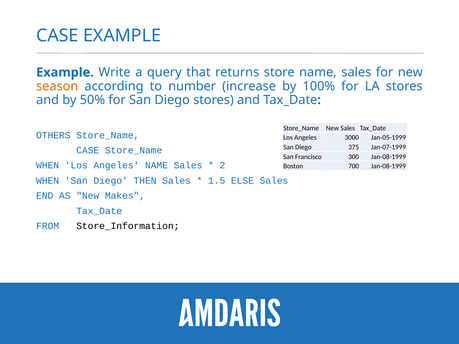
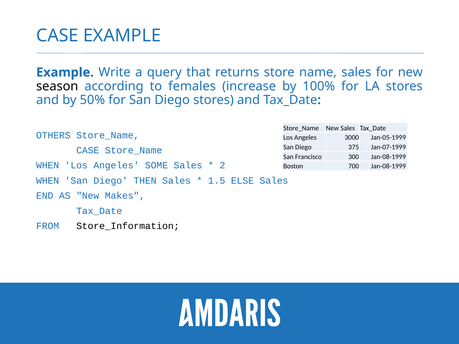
season colour: orange -> black (57, 86)
number: number -> females (192, 86)
Angeles NAME: NAME -> SOME (156, 166)
